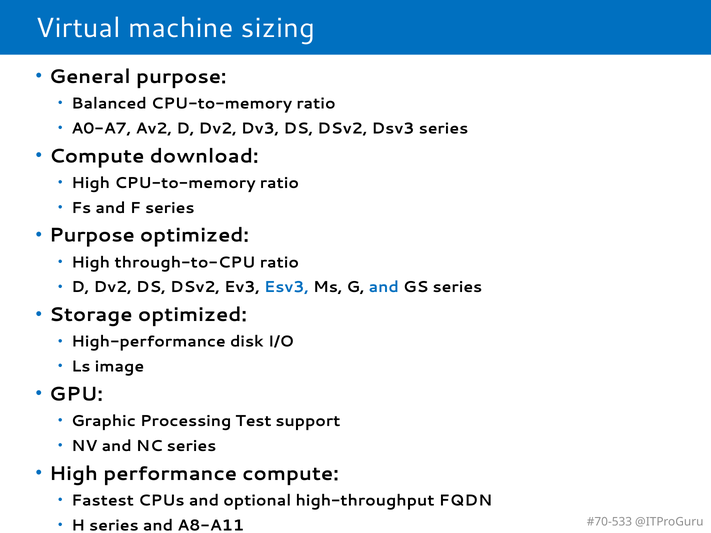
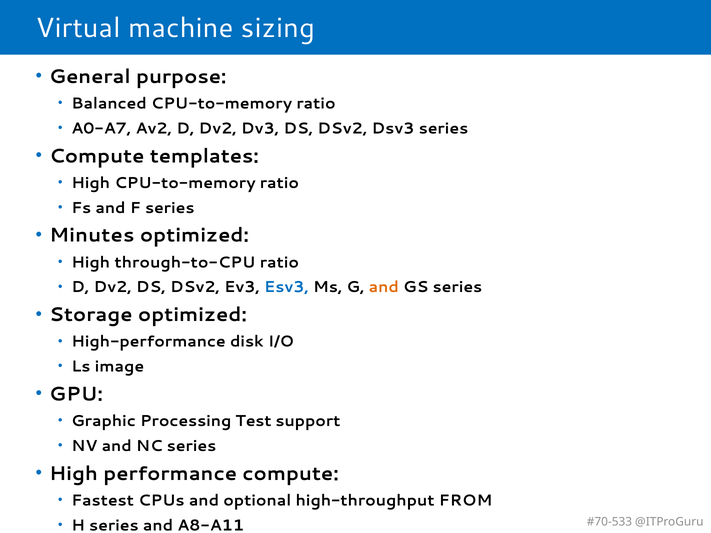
download: download -> templates (204, 156)
Purpose: Purpose -> Minutes (92, 235)
and colour: blue -> orange (384, 287)
FQDN: FQDN -> FROM (466, 501)
